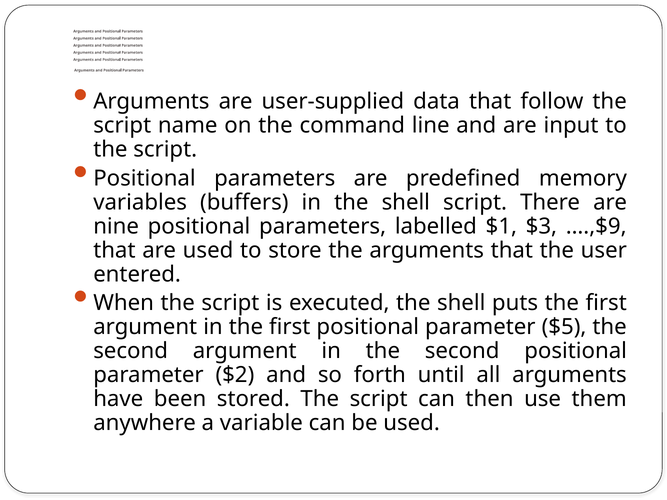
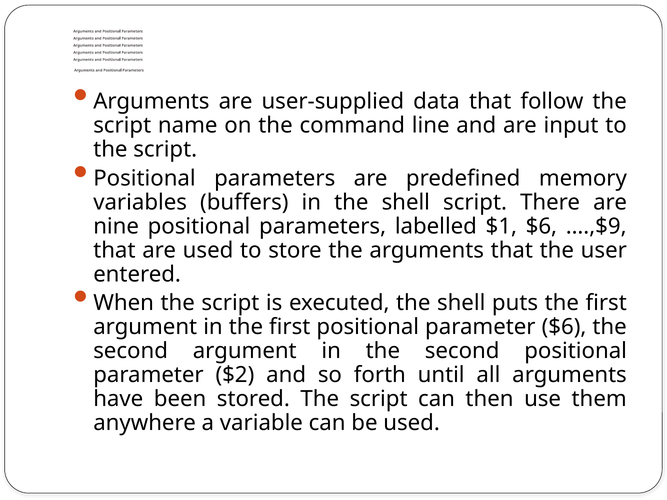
$1 $3: $3 -> $6 (541, 226)
parameter $5: $5 -> $6 (564, 327)
